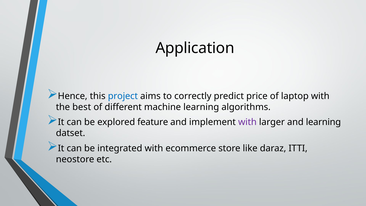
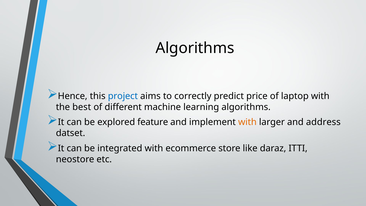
Application: Application -> Algorithms (195, 48)
with colour: purple -> orange (247, 122)
and learning: learning -> address (323, 122)
